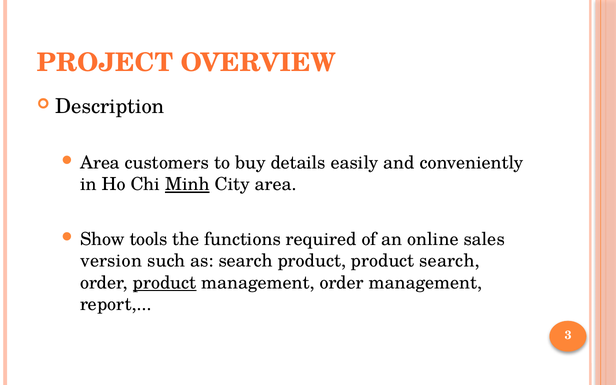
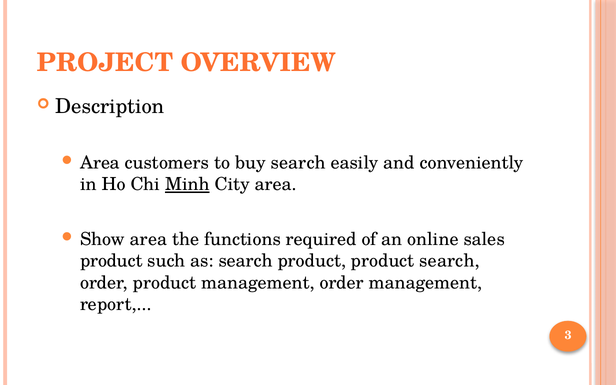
buy details: details -> search (298, 163)
Show tools: tools -> area (148, 239)
version: version -> product (111, 261)
product underline: present -> none (165, 283)
